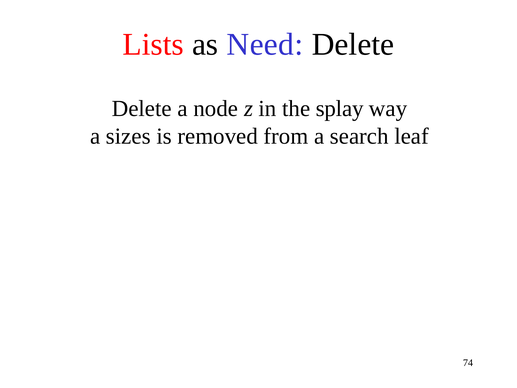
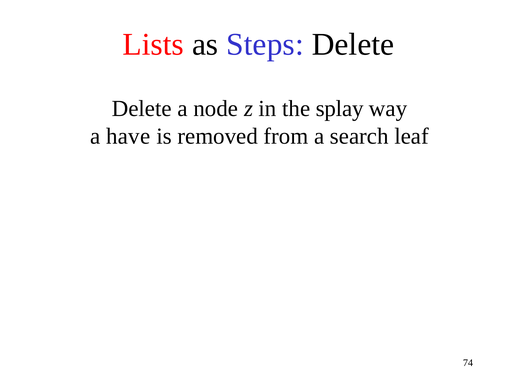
Need: Need -> Steps (265, 44)
sizes: sizes -> have (128, 136)
